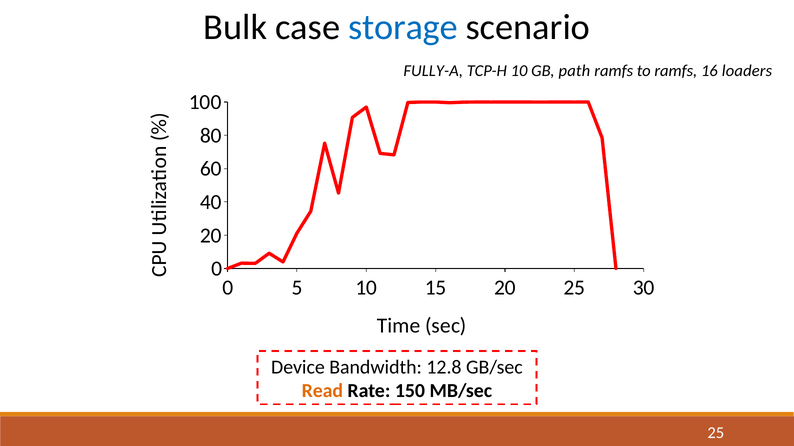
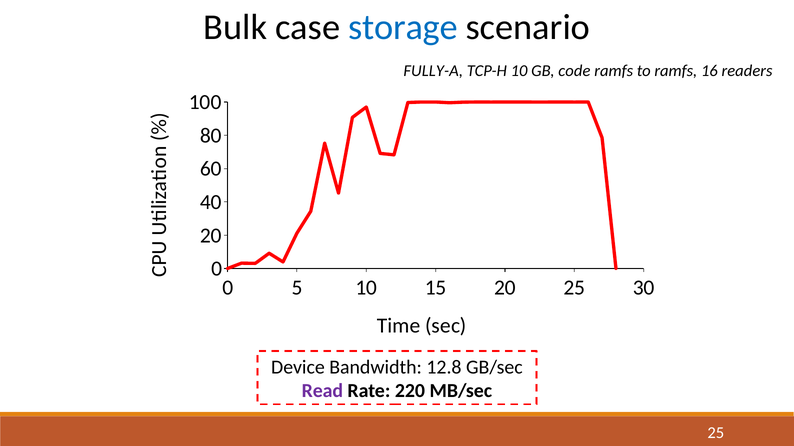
path: path -> code (574, 71)
loaders: loaders -> readers (747, 71)
Read colour: orange -> purple (322, 391)
150: 150 -> 220 (410, 391)
